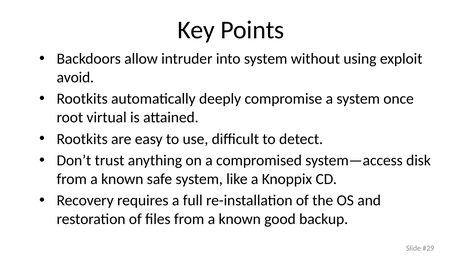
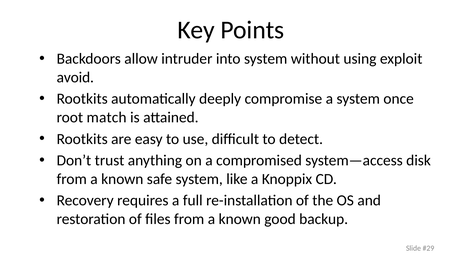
virtual: virtual -> match (107, 117)
